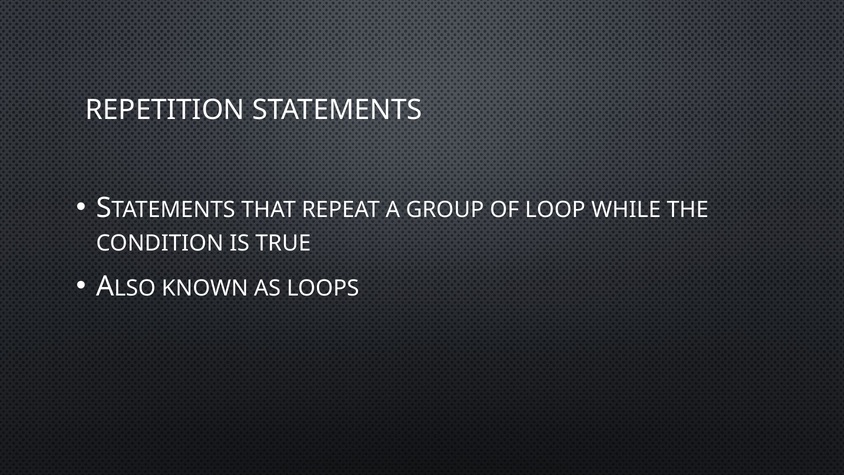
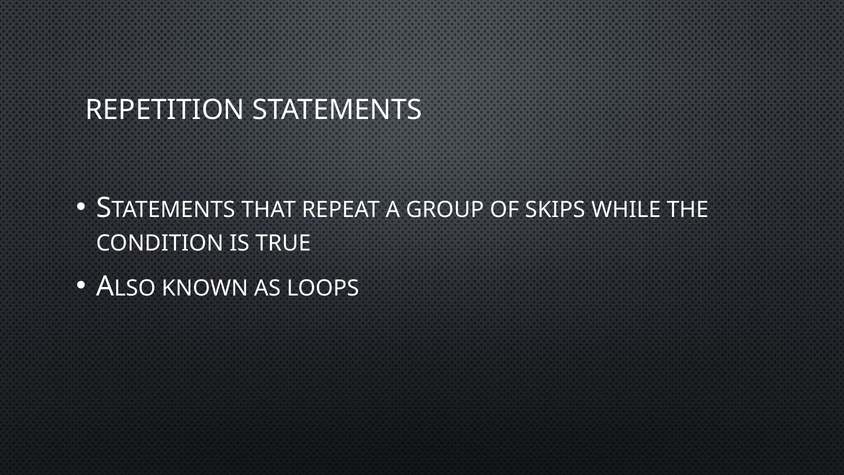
LOOP: LOOP -> SKIPS (555, 210)
